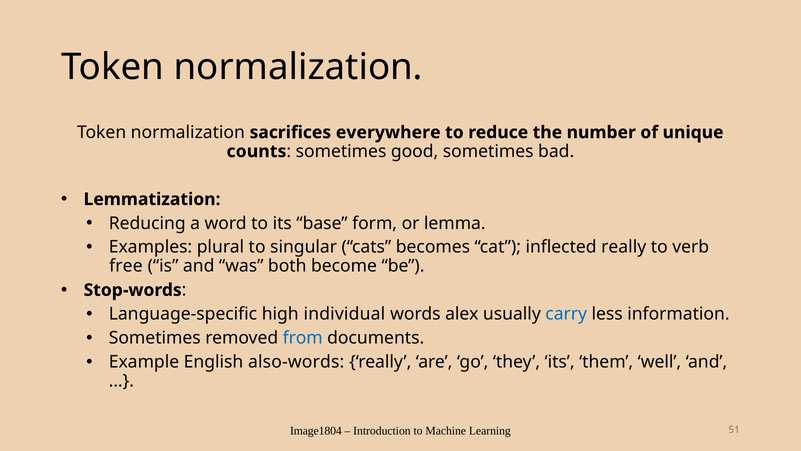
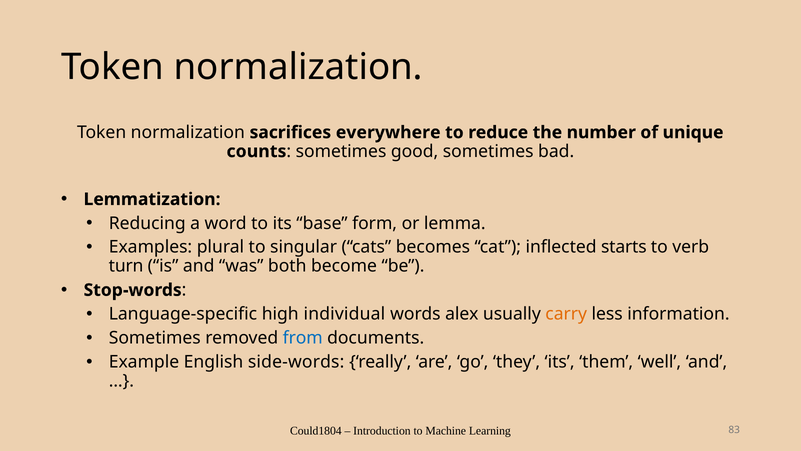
inflected really: really -> starts (624, 247)
free: free -> turn (126, 266)
carry colour: blue -> orange (566, 314)
also-words: also-words -> side-words (296, 362)
Image1804: Image1804 -> Could1804 (316, 430)
51: 51 -> 83 (734, 429)
